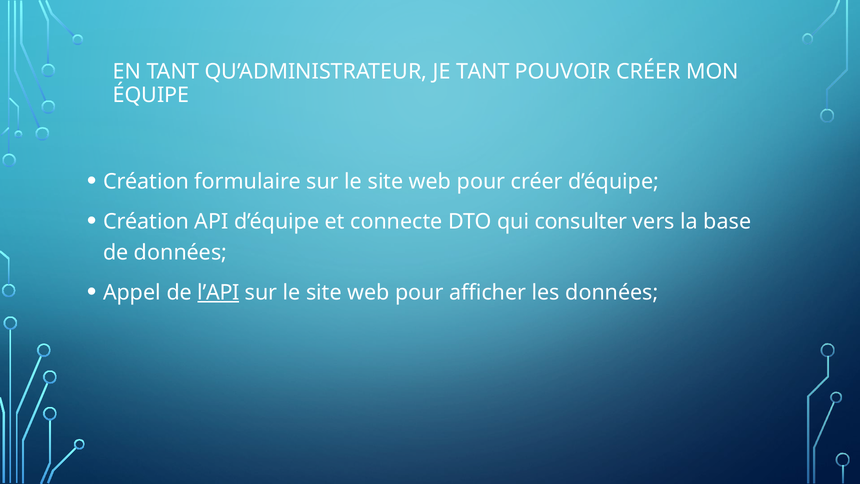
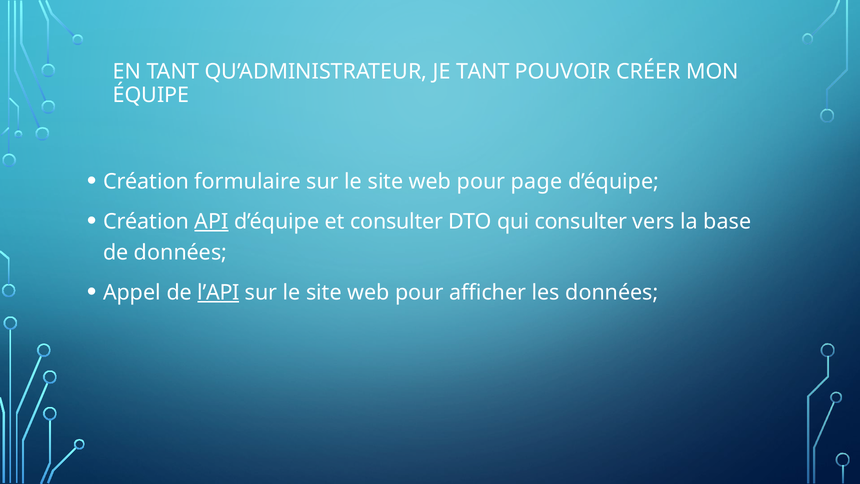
pour créer: créer -> page (537, 181)
API underline: none -> present (212, 221)
et connecte: connecte -> consulter (397, 221)
